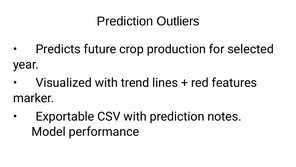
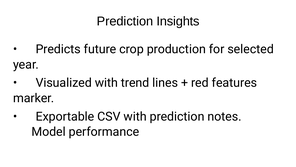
Outliers: Outliers -> Insights (178, 21)
